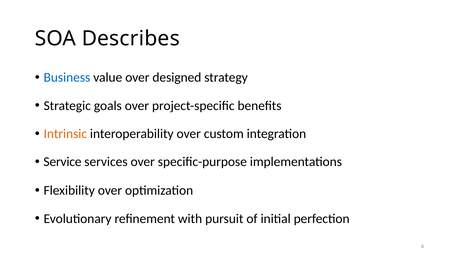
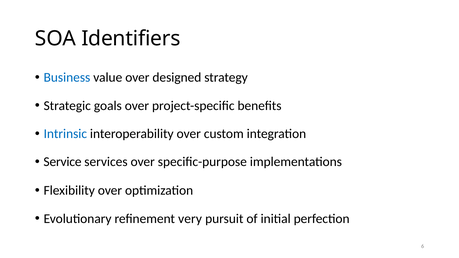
Describes: Describes -> Identifiers (131, 39)
Intrinsic colour: orange -> blue (65, 134)
with: with -> very (190, 219)
